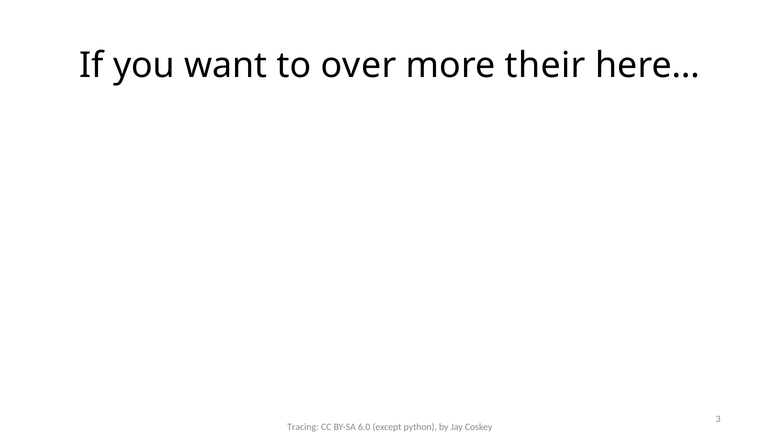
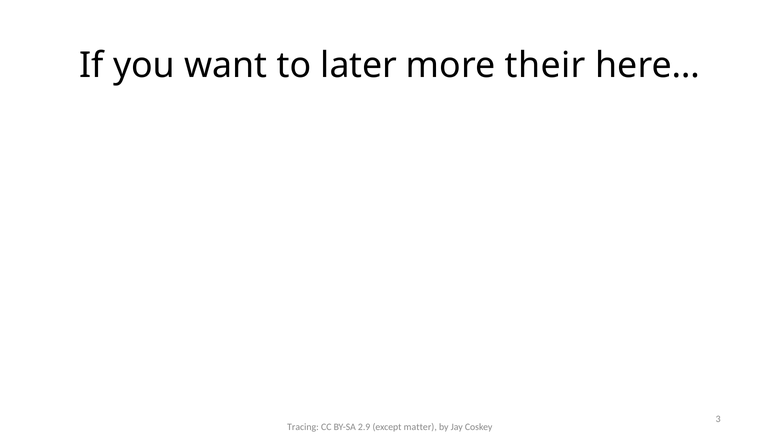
over: over -> later (359, 66)
6.0: 6.0 -> 2.9 (364, 427)
python: python -> matter (420, 427)
